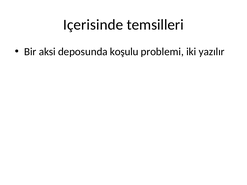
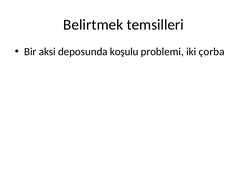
Içerisinde: Içerisinde -> Belirtmek (93, 25)
yazılır: yazılır -> çorba (212, 52)
